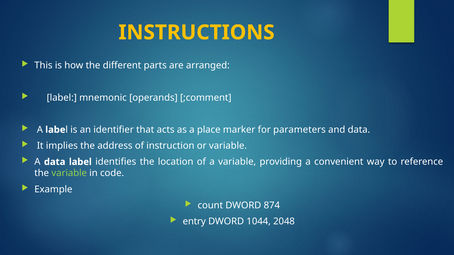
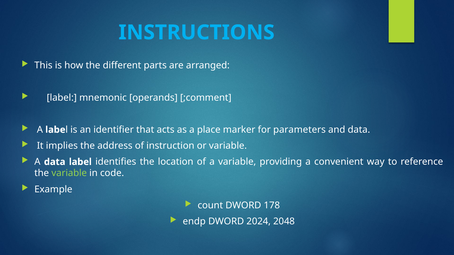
INSTRUCTIONS colour: yellow -> light blue (197, 33)
874: 874 -> 178 (272, 206)
entry: entry -> endp (194, 222)
1044: 1044 -> 2024 (259, 222)
